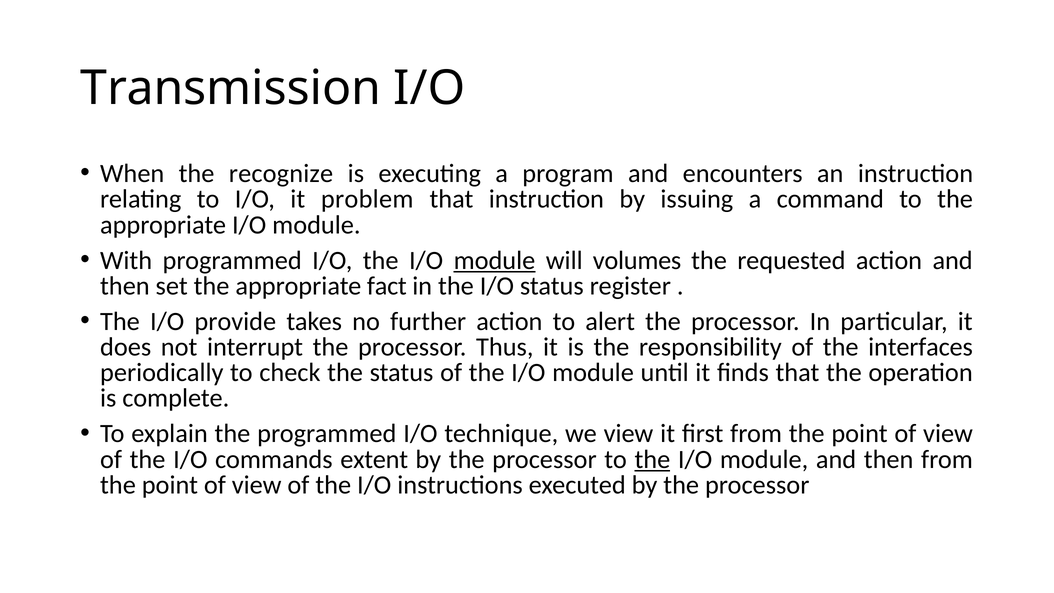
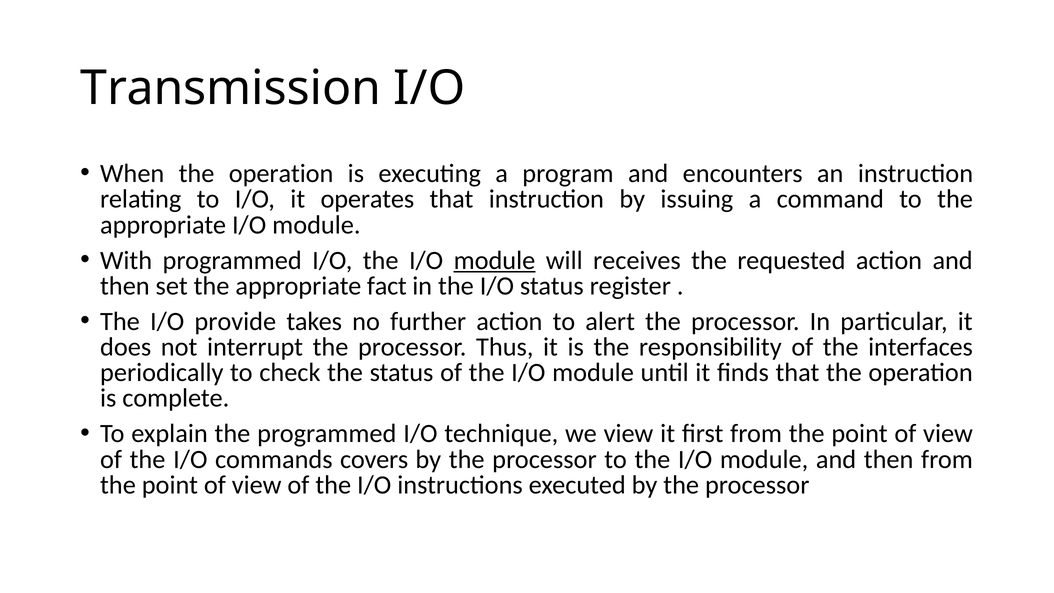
When the recognize: recognize -> operation (281, 174)
problem: problem -> operates (367, 199)
volumes: volumes -> receives (637, 260)
extent: extent -> covers (374, 459)
the underline: present -> none (652, 459)
